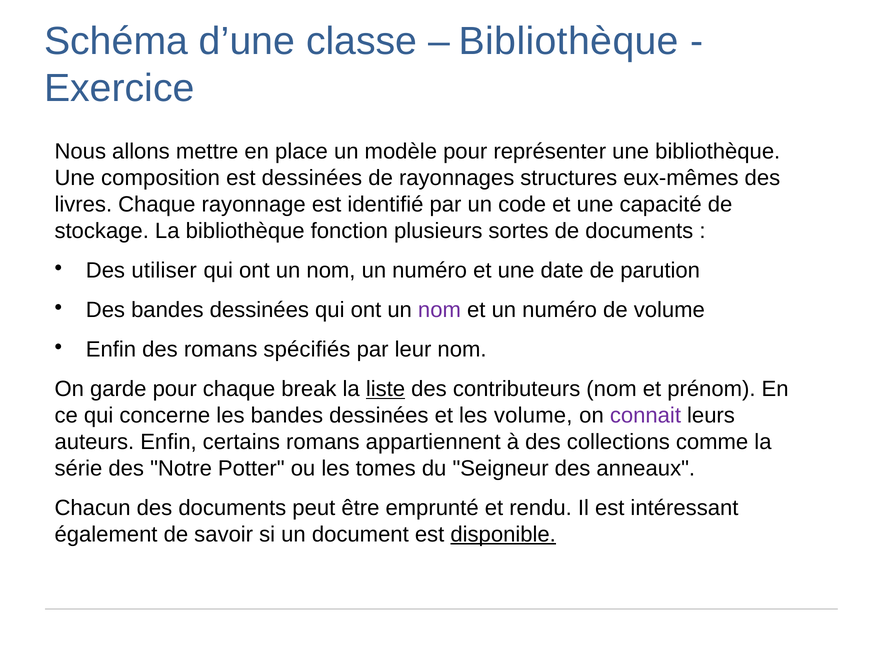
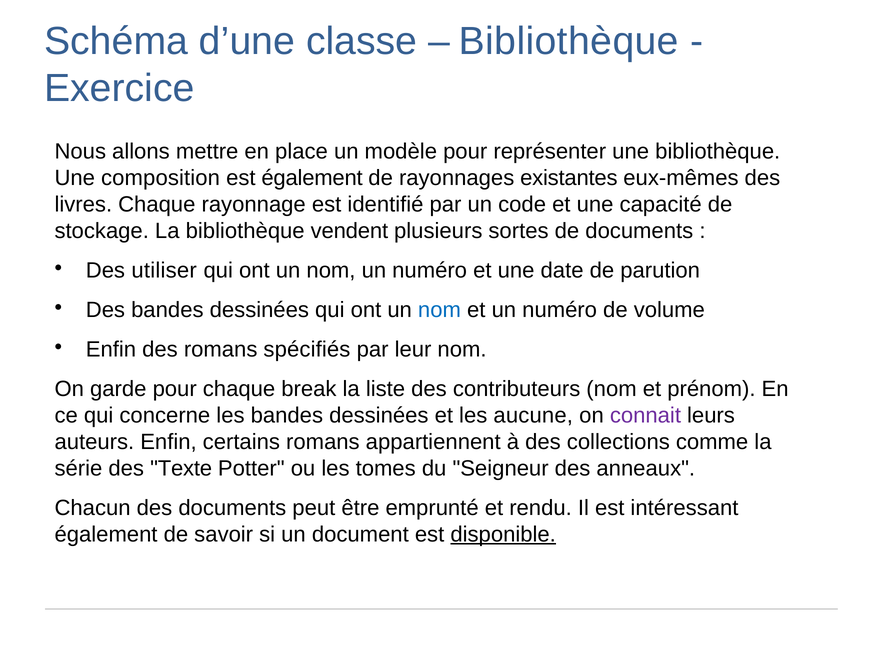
est dessinées: dessinées -> également (312, 178)
structures: structures -> existantes (569, 178)
fonction: fonction -> vendent (349, 231)
nom colour: purple -> blue (439, 310)
liste underline: present -> none (386, 389)
les volume: volume -> aucune (533, 416)
Notre: Notre -> Texte (181, 469)
